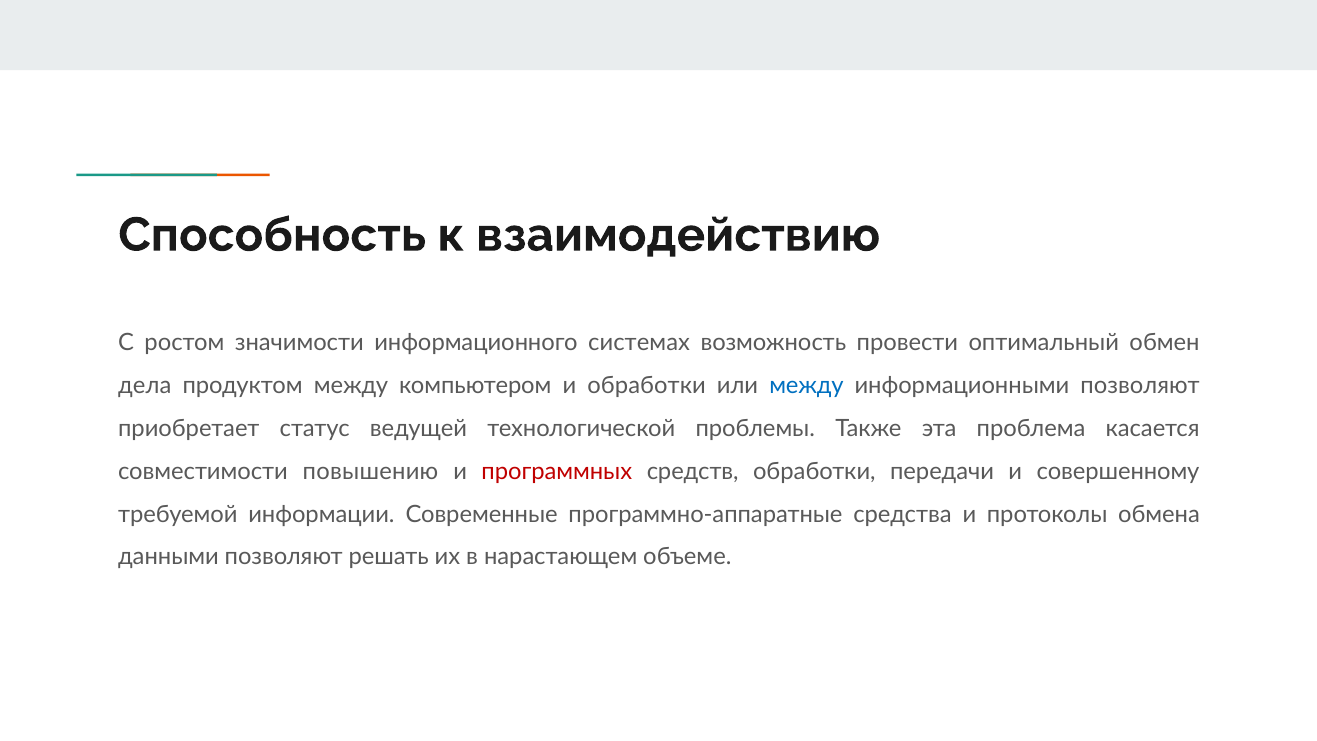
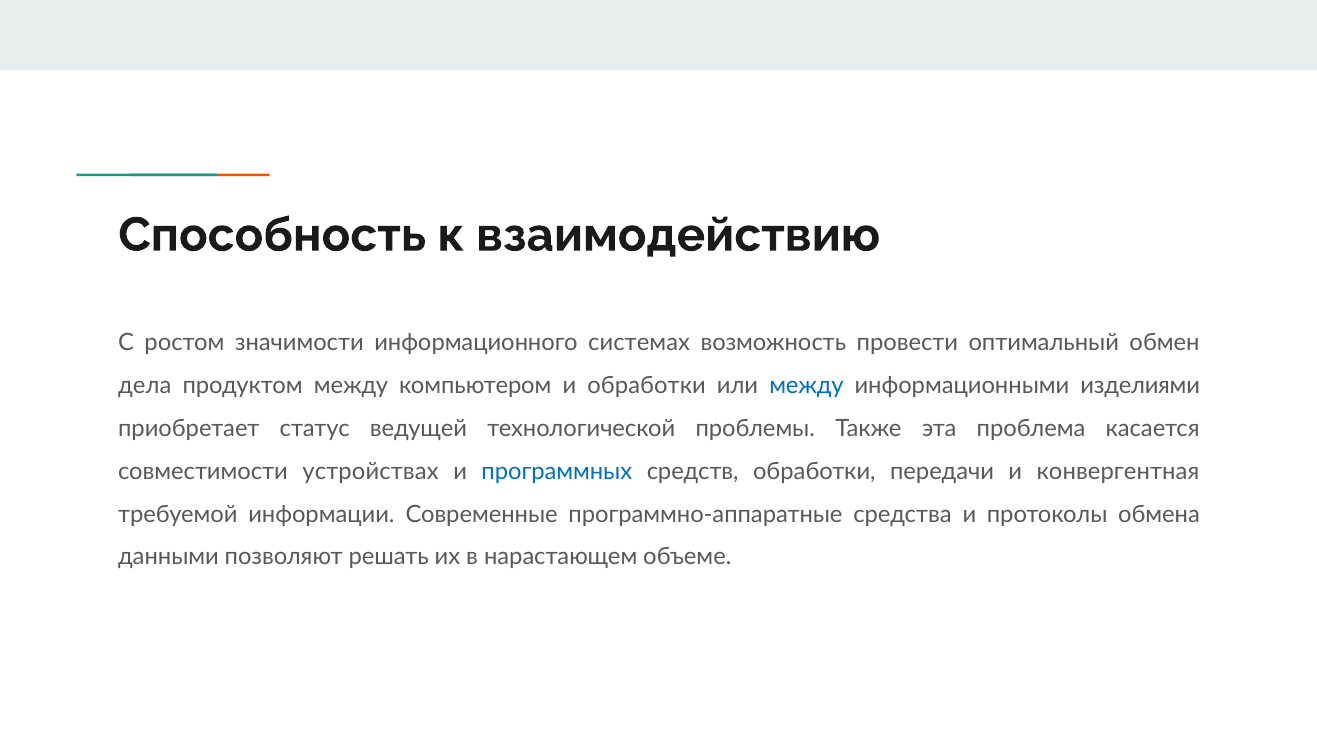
информационными позволяют: позволяют -> изделиями (1140, 386)
повышению: повышению -> устройствах (371, 471)
программных colour: red -> blue (557, 471)
совершенному: совершенному -> конвергентная (1118, 471)
